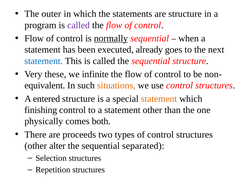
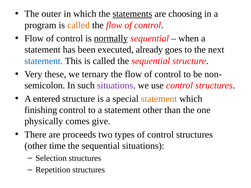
statements underline: none -> present (132, 14)
are structure: structure -> choosing (185, 14)
called colour: purple -> orange (79, 25)
infinite: infinite -> ternary (95, 74)
equivalent: equivalent -> semicolon (45, 86)
situations colour: orange -> purple (116, 86)
both: both -> give (101, 121)
alter: alter -> time (57, 146)
sequential separated: separated -> situations (143, 146)
